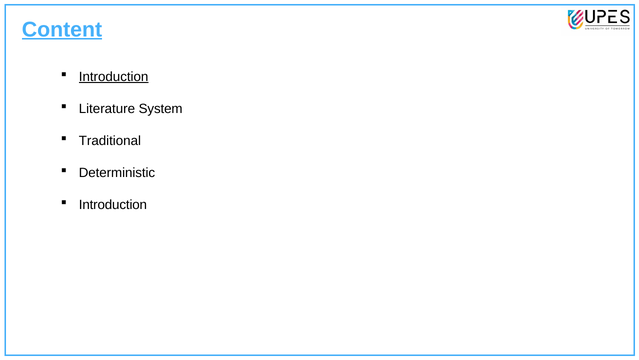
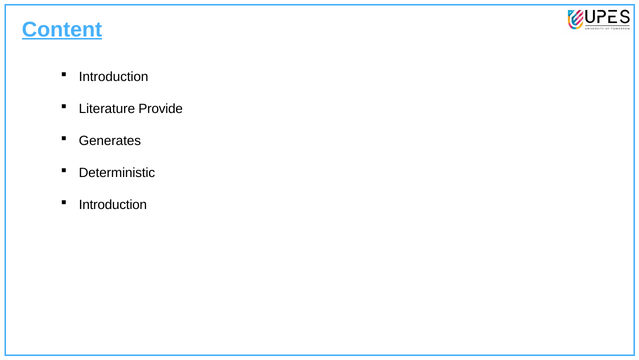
Introduction underline: present -> none (114, 77)
System: System -> Provide (161, 109)
Traditional: Traditional -> Generates (110, 141)
